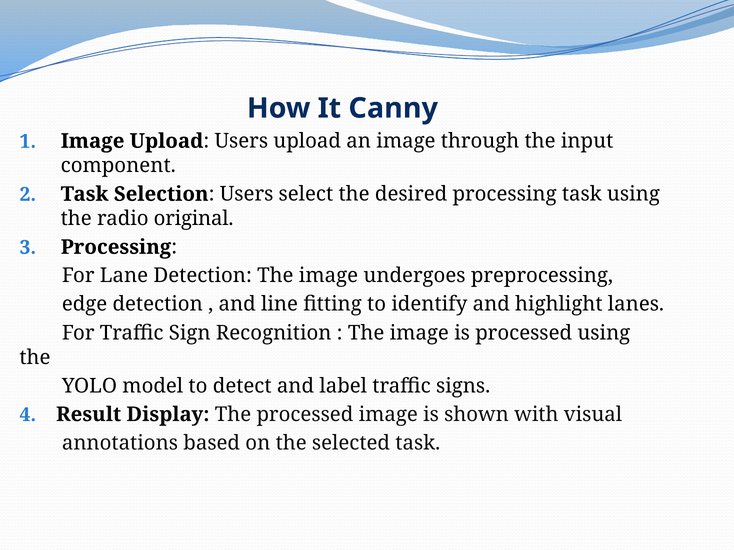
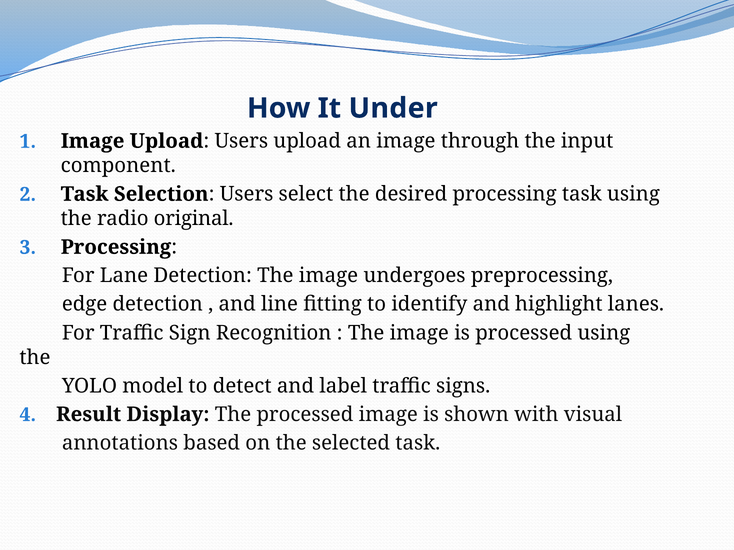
Canny: Canny -> Under (393, 108)
